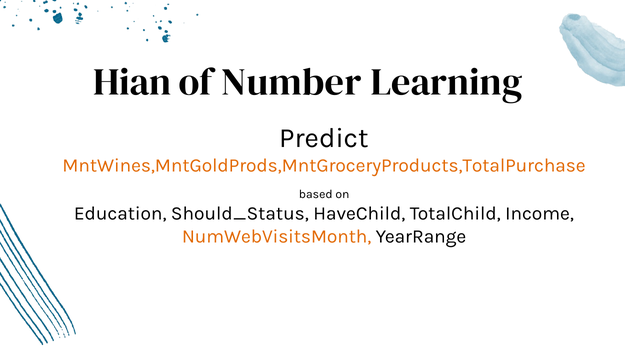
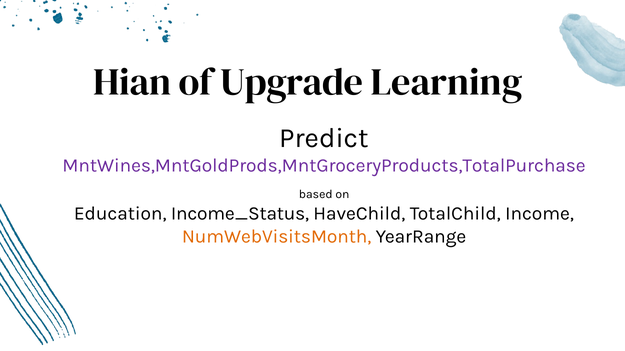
Number: Number -> Upgrade (292, 82)
MntWines,MntGoldProds,MntGroceryProducts,TotalPurchase colour: orange -> purple (324, 166)
Should_Status: Should_Status -> Income_Status (240, 214)
